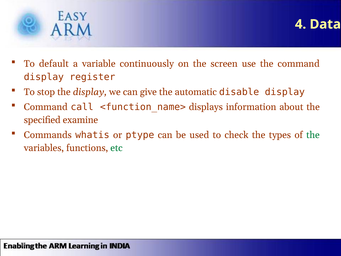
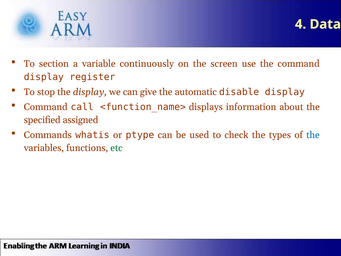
default: default -> section (54, 64)
examine: examine -> assigned (80, 120)
the colour: green -> blue (313, 135)
